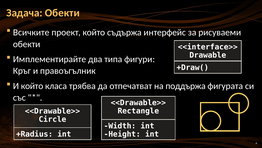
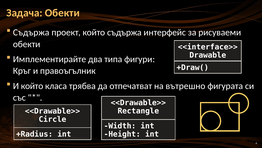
Всичките: Всичките -> Съдържа (31, 32)
поддържа: поддържа -> вътрешно (185, 86)
